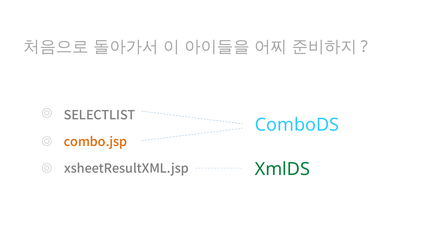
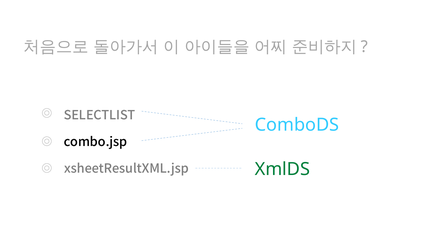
combo.jsp colour: orange -> black (95, 142)
